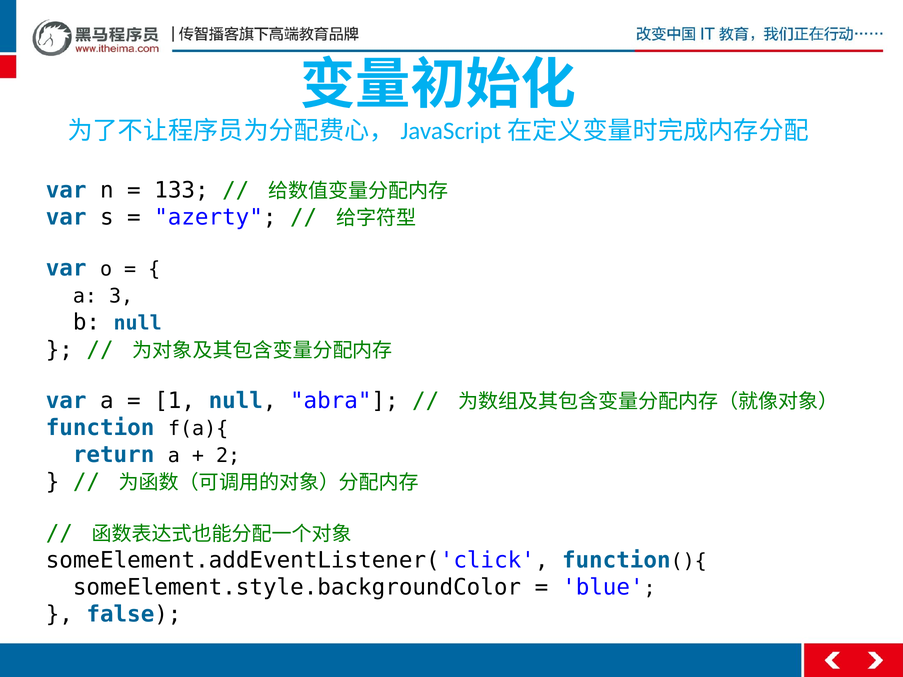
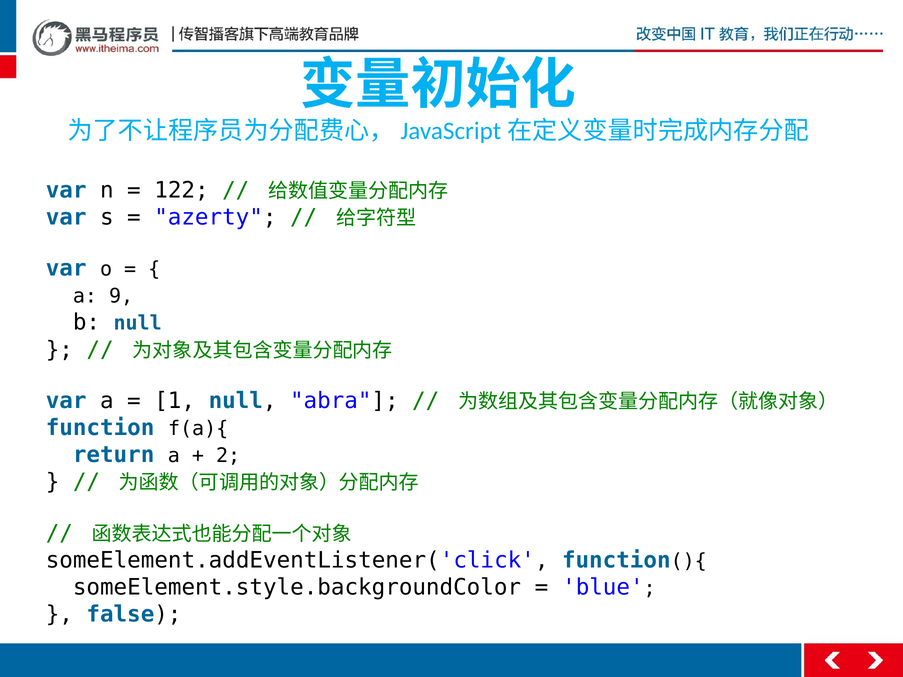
133: 133 -> 122 (181, 190)
3: 3 -> 9 (121, 296)
